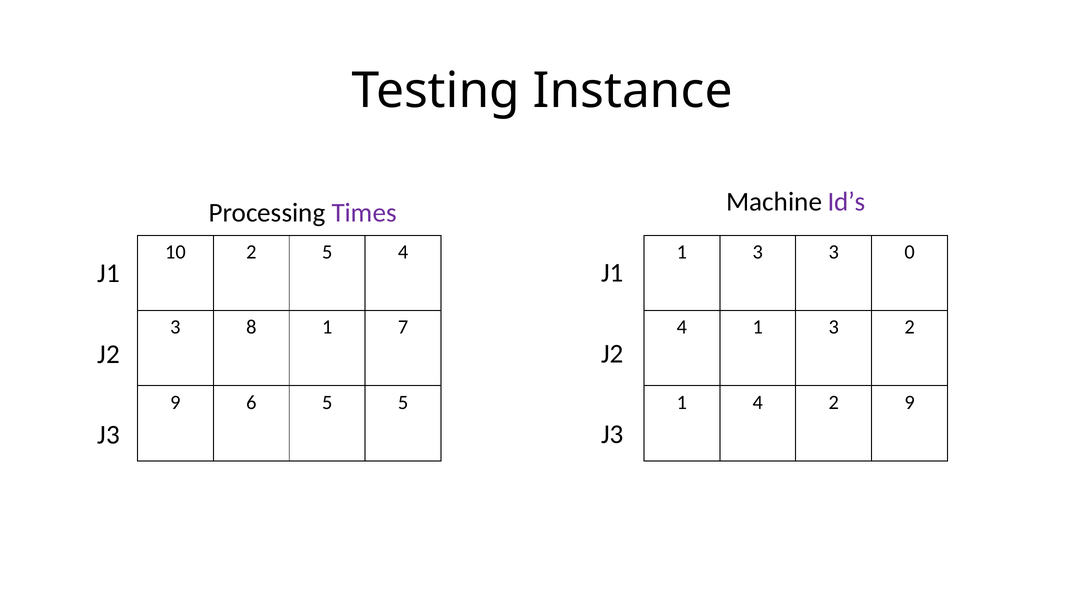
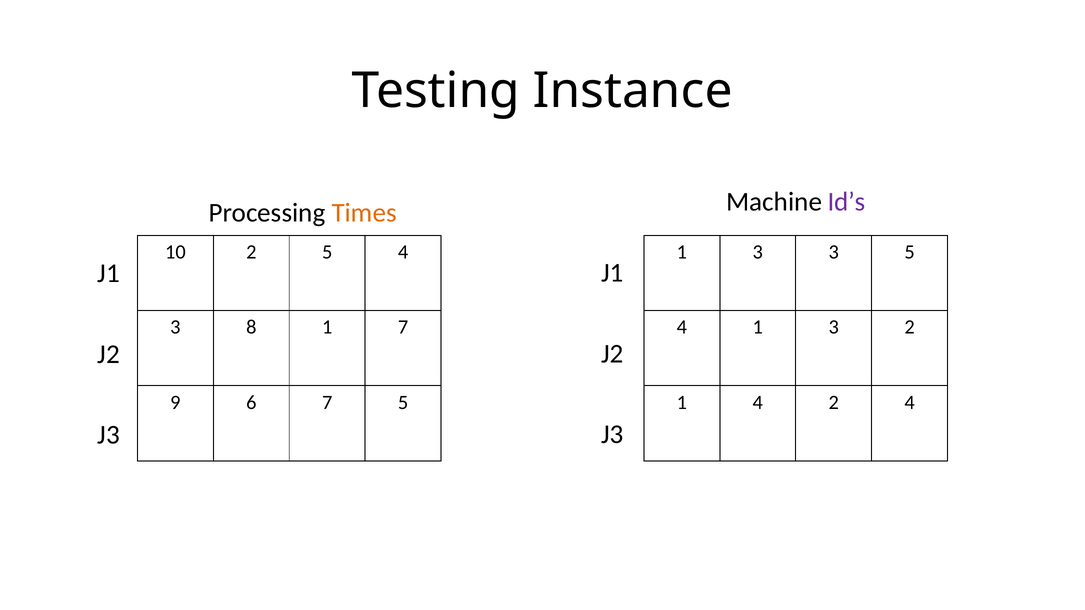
Times colour: purple -> orange (364, 213)
3 0: 0 -> 5 (910, 252)
6 5: 5 -> 7 (327, 403)
2 9: 9 -> 4 (910, 403)
